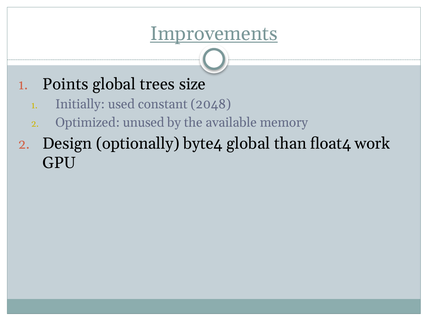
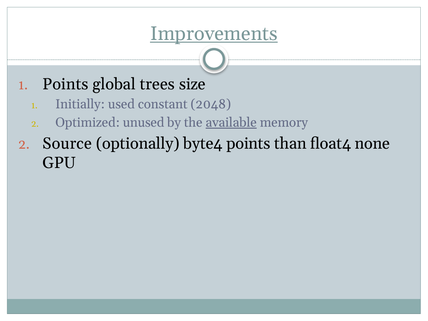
available underline: none -> present (231, 123)
Design: Design -> Source (67, 143)
byte4 global: global -> points (248, 143)
work: work -> none (372, 143)
